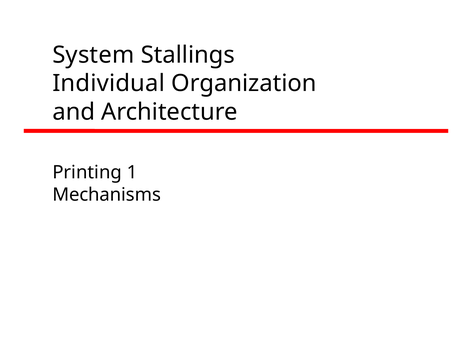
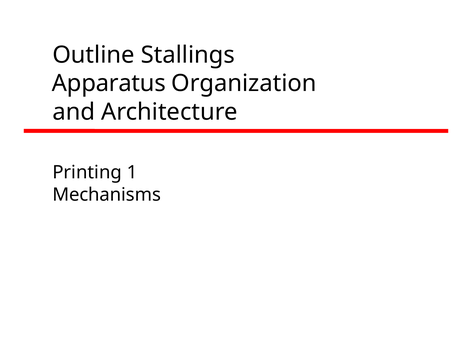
System: System -> Outline (93, 55)
Individual: Individual -> Apparatus (109, 83)
